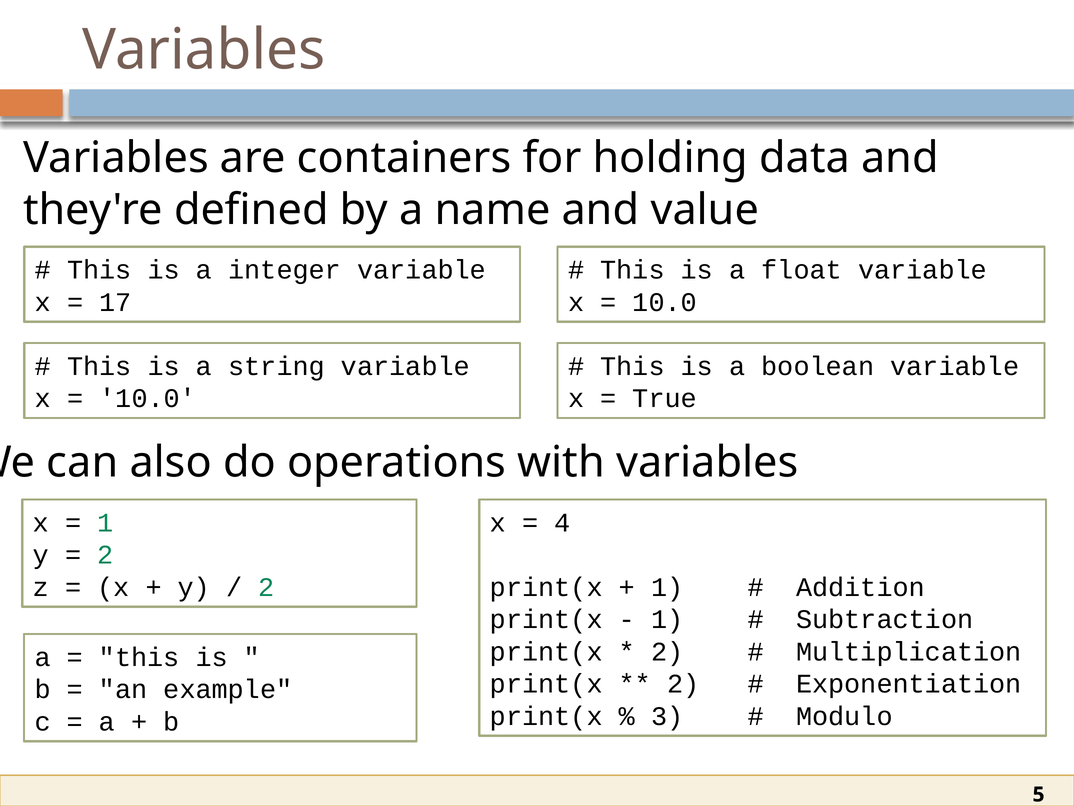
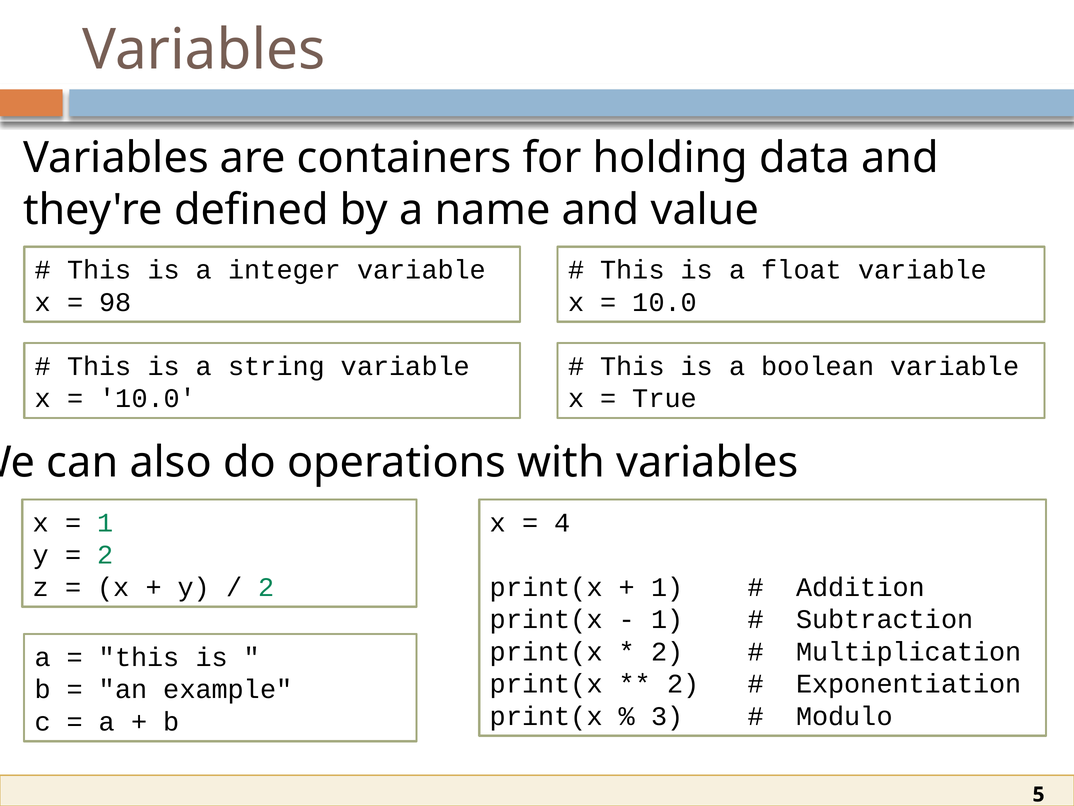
17: 17 -> 98 (115, 302)
